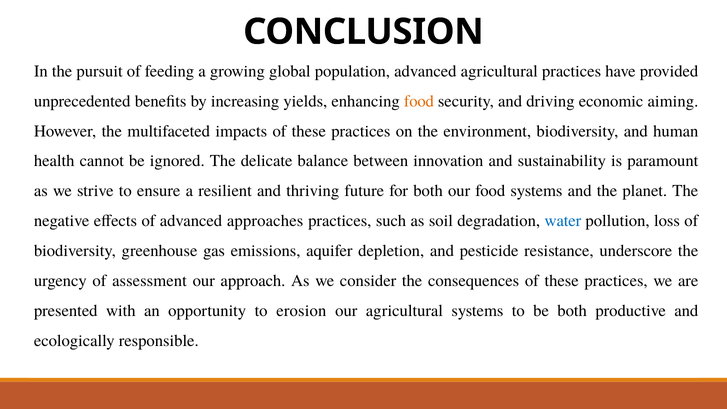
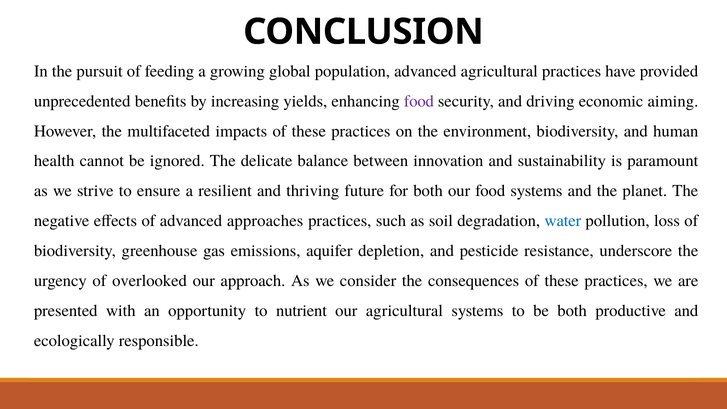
food colour: orange -> purple (419, 101)
assessment: assessment -> overlooked (150, 281)
erosion: erosion -> nutrient (302, 311)
